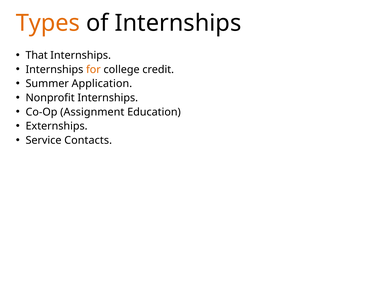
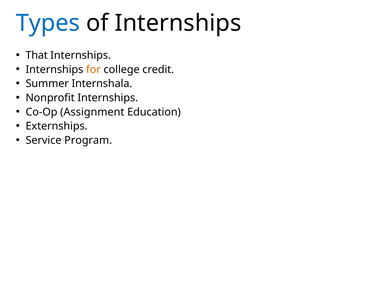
Types colour: orange -> blue (48, 23)
Application: Application -> Internshala (102, 84)
Contacts: Contacts -> Program (88, 140)
